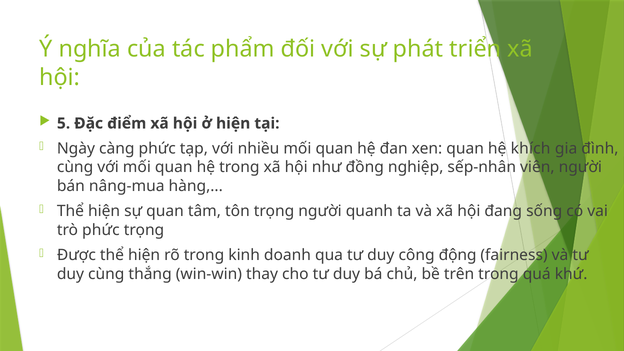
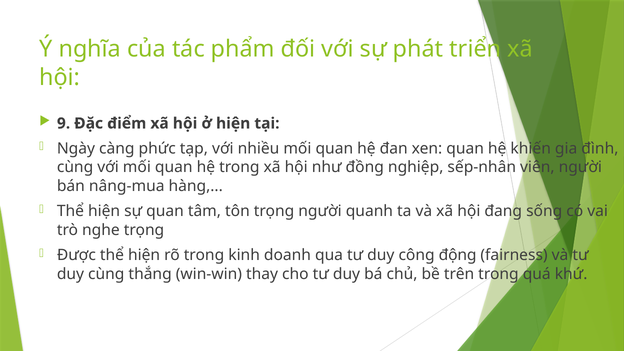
5: 5 -> 9 (64, 123)
khích: khích -> khiến (531, 149)
trò phức: phức -> nghe (101, 230)
